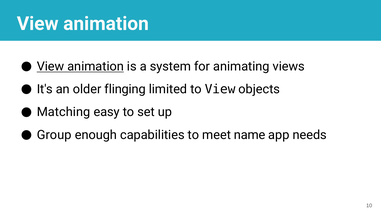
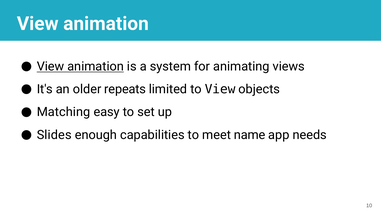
flinging: flinging -> repeats (125, 89)
Group: Group -> Slides (54, 135)
